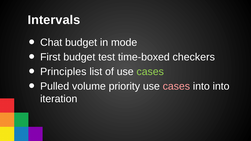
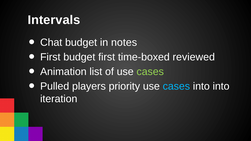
mode: mode -> notes (124, 42)
budget test: test -> first (107, 57)
checkers: checkers -> reviewed (194, 57)
Principles: Principles -> Animation (63, 72)
volume: volume -> players (89, 86)
cases colour: pink -> light blue (176, 86)
